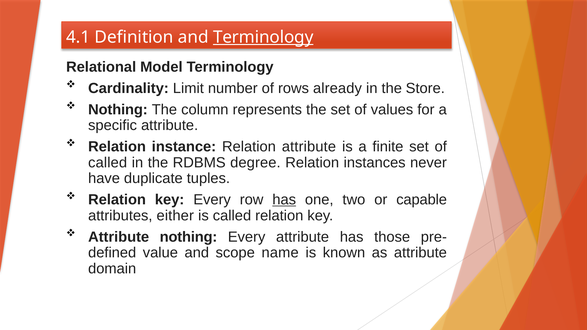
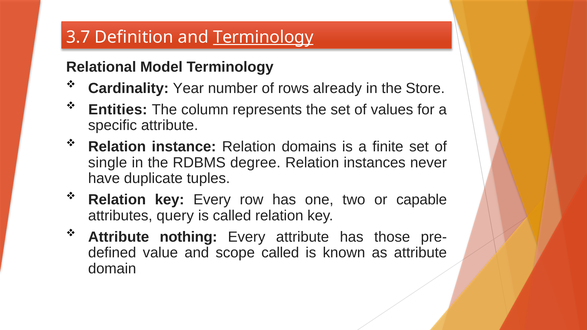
4.1: 4.1 -> 3.7 (78, 37)
Limit: Limit -> Year (188, 88)
Nothing: Nothing -> Entities (118, 110)
Relation attribute: attribute -> domains (309, 147)
called: called -> single (108, 163)
has underline: present -> none (284, 200)
either: either -> query (175, 216)
scope name: name -> called (280, 253)
